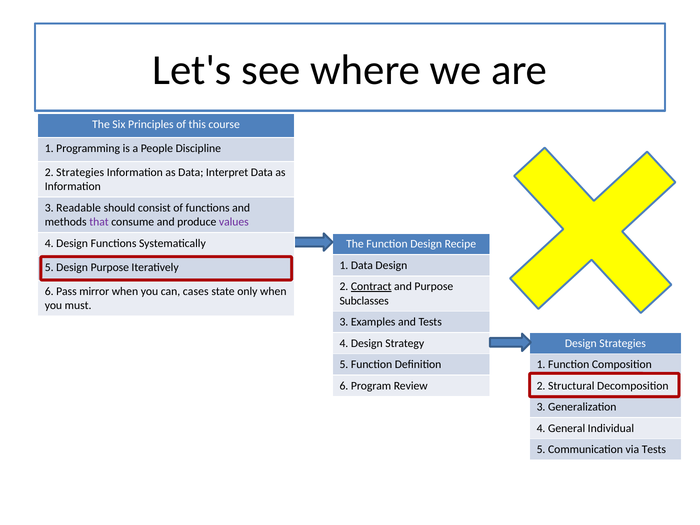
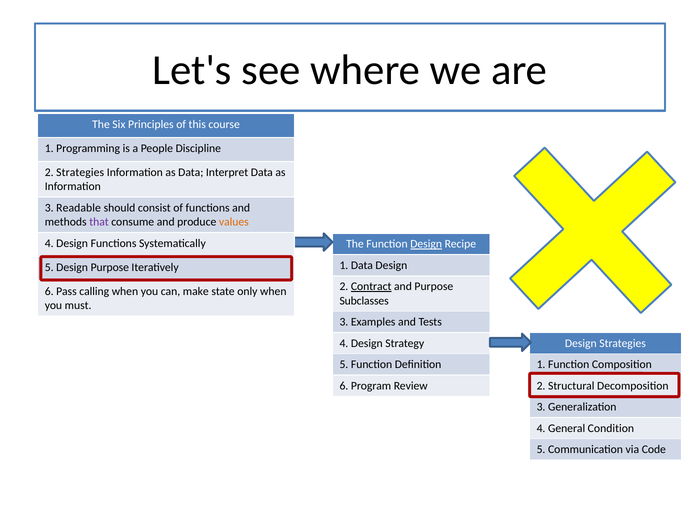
values colour: purple -> orange (234, 222)
Design underline: none -> present (426, 244)
mirror: mirror -> calling (94, 291)
cases: cases -> make (196, 291)
Individual: Individual -> Condition (611, 428)
via Tests: Tests -> Code (654, 450)
